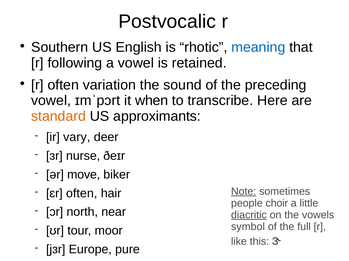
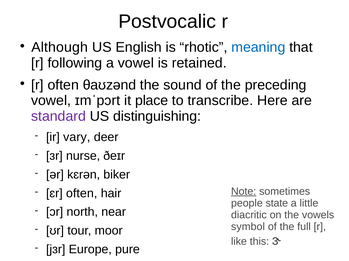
Southern: Southern -> Although (60, 47)
variation: variation -> θaʊzənd (109, 85)
when: when -> place (152, 101)
standard colour: orange -> purple (59, 117)
approximants: approximants -> distinguishing (157, 117)
move: move -> kɛrən (84, 175)
choir: choir -> state (277, 204)
diacritic underline: present -> none (249, 215)
